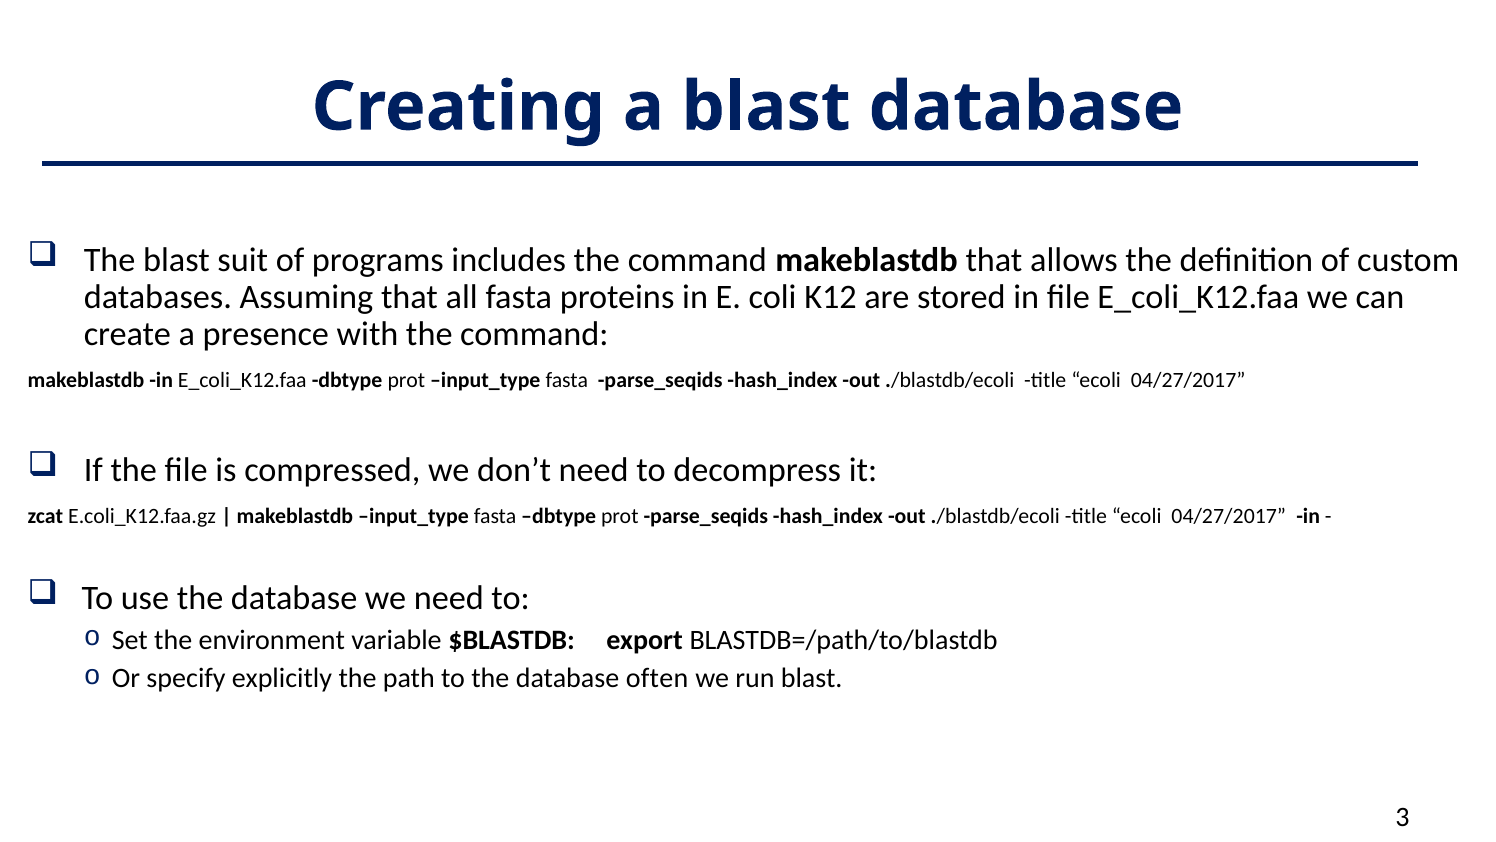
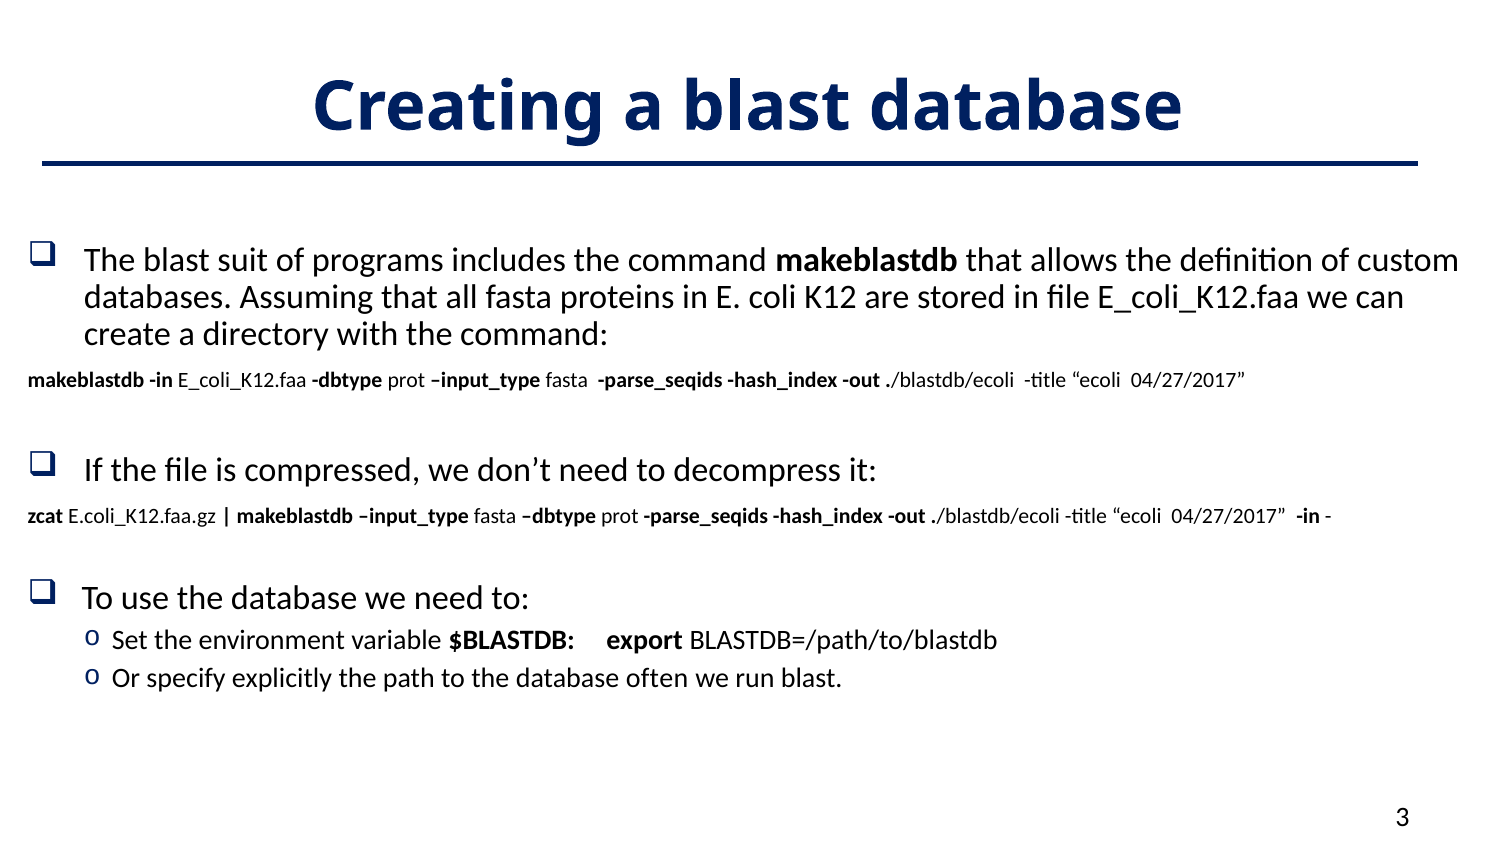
presence: presence -> directory (266, 334)
